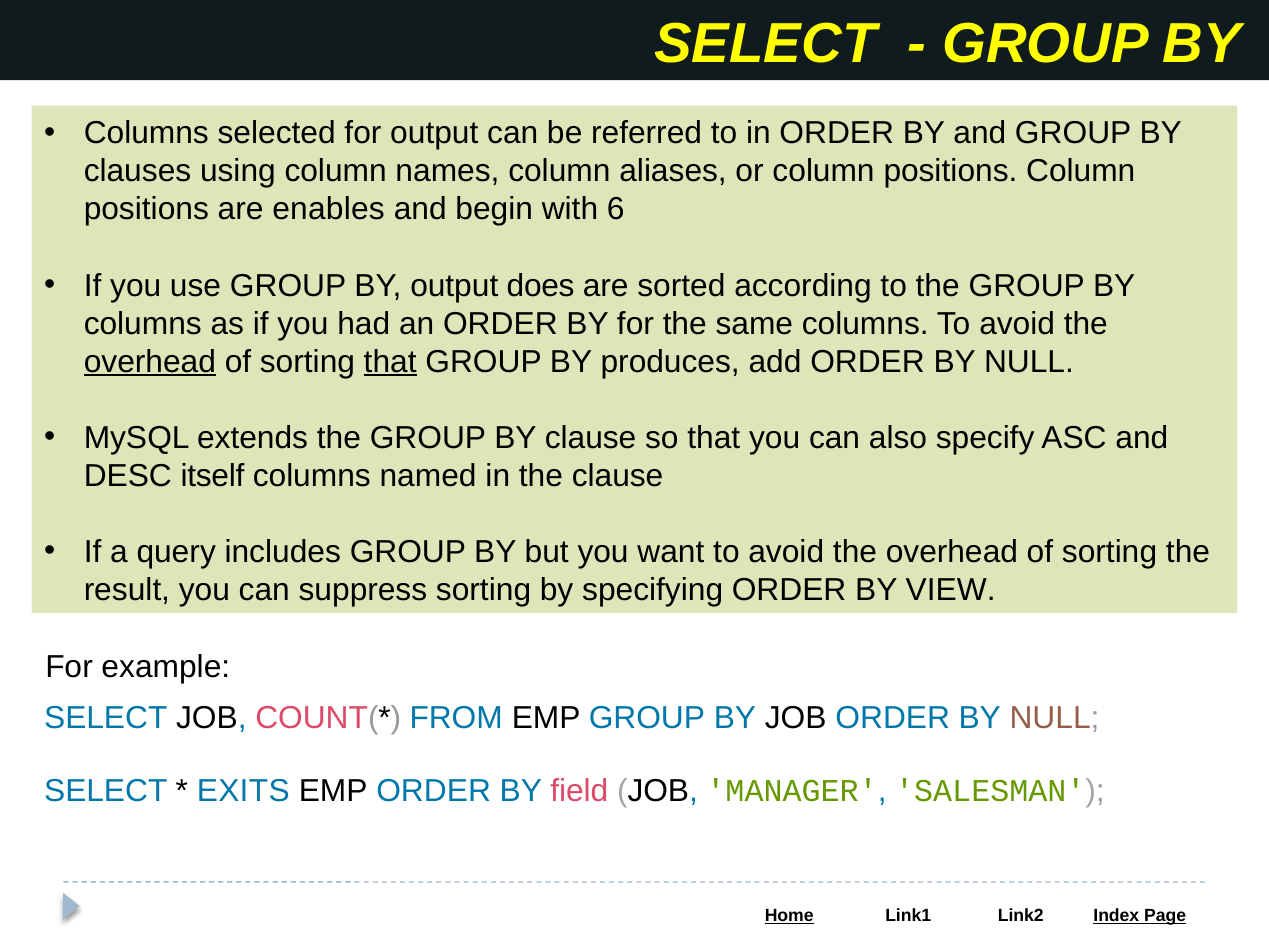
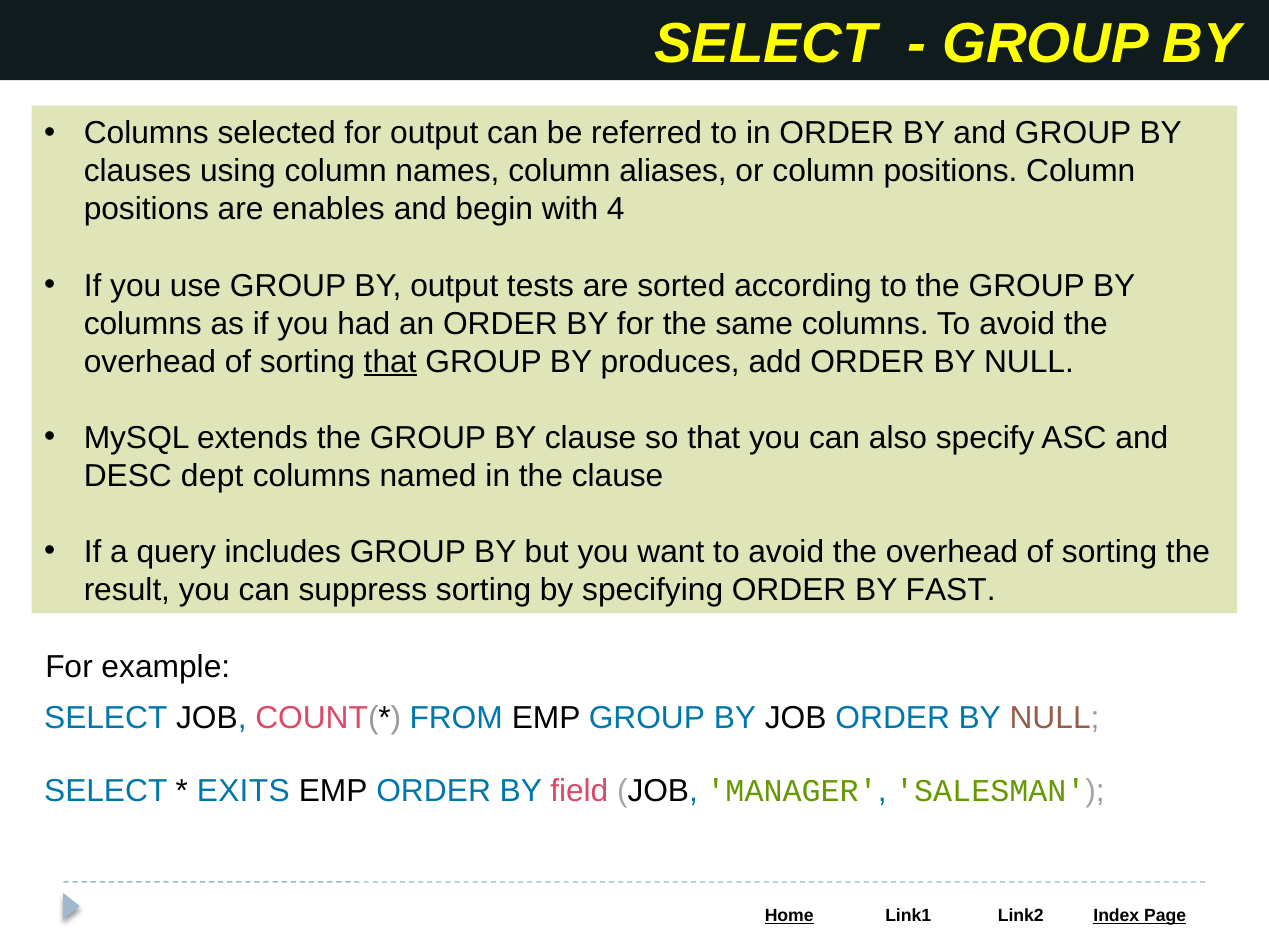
6: 6 -> 4 (616, 209)
does: does -> tests (540, 285)
overhead underline: present -> none (150, 362)
itself: itself -> dept (212, 476)
VIEW: VIEW -> FAST (951, 590)
